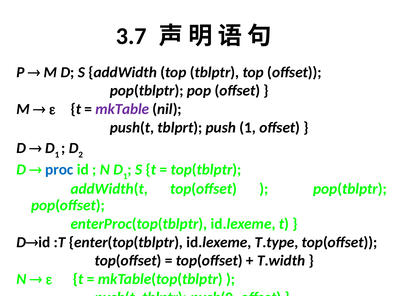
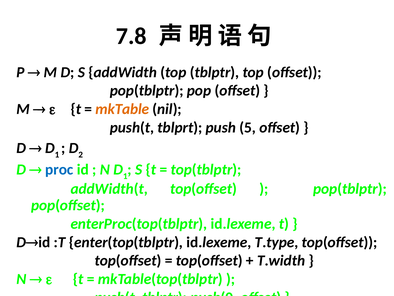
3.7: 3.7 -> 7.8 (131, 36)
mkTable colour: purple -> orange (122, 109)
push 1: 1 -> 5 (248, 127)
